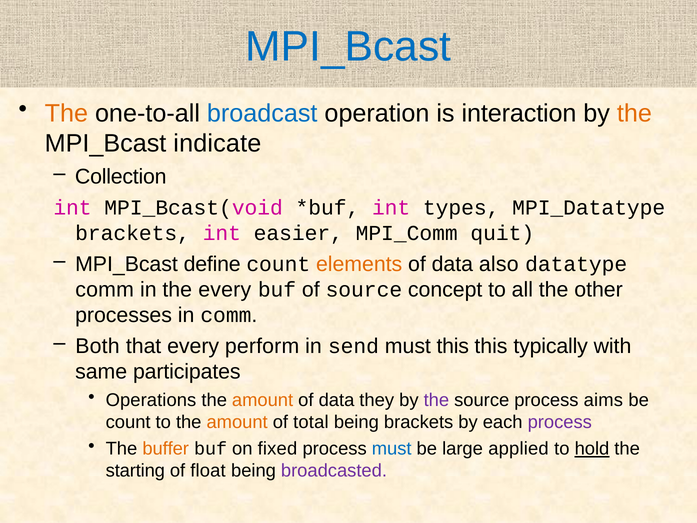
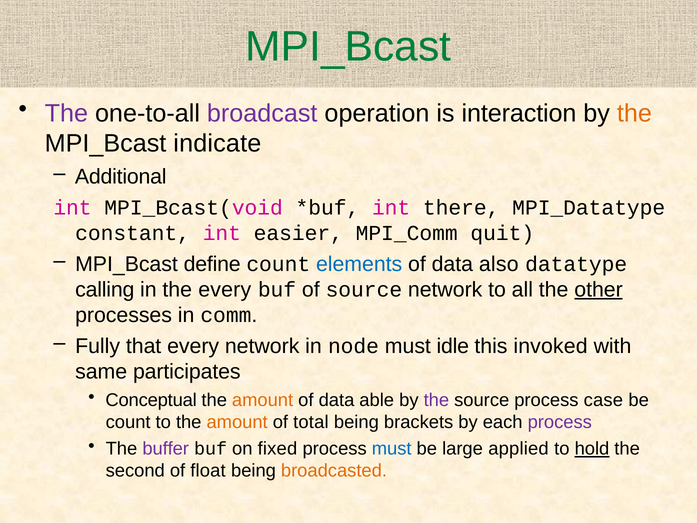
MPI_Bcast colour: blue -> green (348, 47)
The colour: orange -> purple (66, 113)
broadcast colour: blue -> purple (262, 113)
Collection: Collection -> Additional (121, 176)
types: types -> there (461, 207)
brackets: brackets -> constant (133, 233)
elements colour: orange -> blue (359, 264)
comm: comm -> calling (105, 290)
source concept: concept -> network (445, 290)
other underline: none -> present (599, 290)
Both: Both -> Fully (98, 346)
every perform: perform -> network (262, 346)
send: send -> node (354, 346)
must this: this -> idle (453, 346)
typically: typically -> invoked (550, 346)
Operations: Operations -> Conceptual (151, 400)
they: they -> able (377, 400)
aims: aims -> case (603, 400)
buffer colour: orange -> purple (166, 449)
starting: starting -> second (135, 471)
broadcasted colour: purple -> orange (334, 471)
